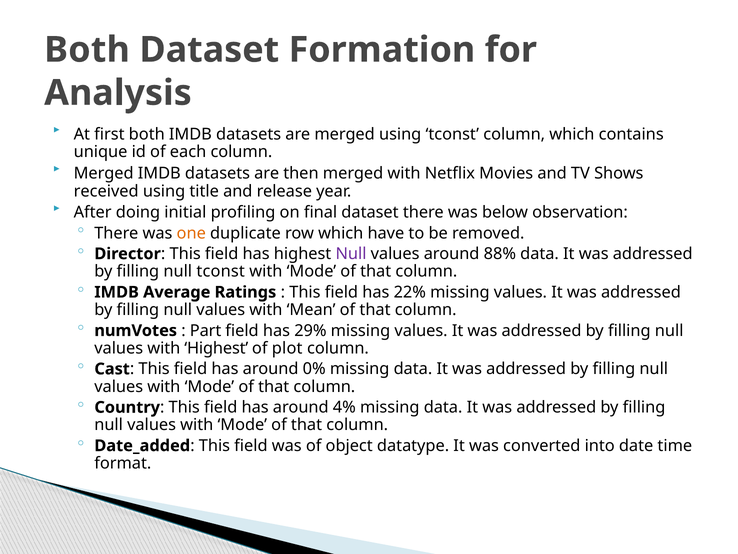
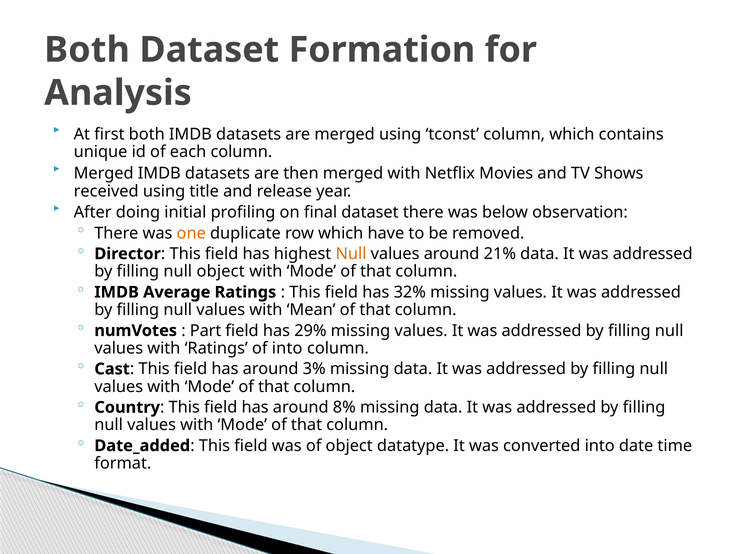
Null colour: purple -> orange (351, 254)
88%: 88% -> 21% (500, 254)
null tconst: tconst -> object (221, 271)
22%: 22% -> 32% (410, 292)
with Highest: Highest -> Ratings (216, 348)
of plot: plot -> into (287, 348)
0%: 0% -> 3% (314, 369)
4%: 4% -> 8% (344, 407)
